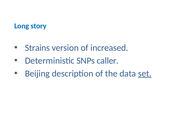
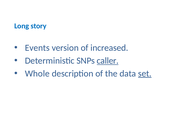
Strains: Strains -> Events (37, 48)
caller underline: none -> present (108, 61)
Beijing: Beijing -> Whole (37, 73)
